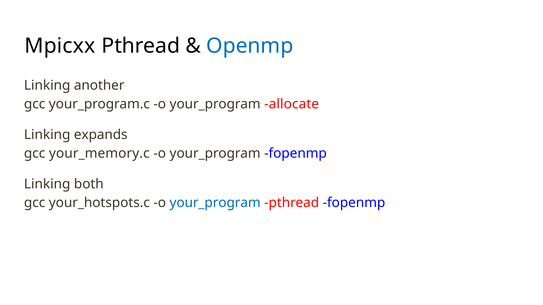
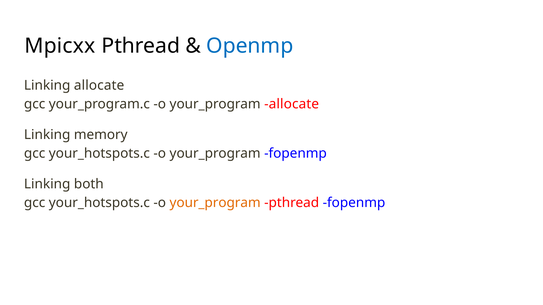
Linking another: another -> allocate (99, 85)
expands: expands -> memory (101, 135)
your_memory.c: your_memory.c -> your_hotspots.c (99, 154)
your_program colour: blue -> orange (215, 203)
